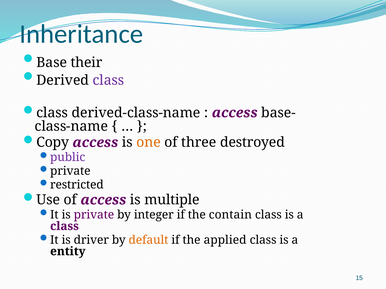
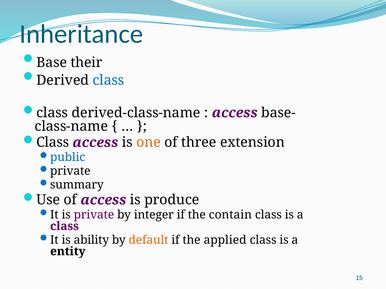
class colour: purple -> blue (108, 80)
Copy: Copy -> Class (53, 143)
destroyed: destroyed -> extension (252, 143)
public colour: purple -> blue (68, 158)
restricted: restricted -> summary (77, 185)
multiple: multiple -> produce (172, 200)
driver: driver -> ability (91, 240)
